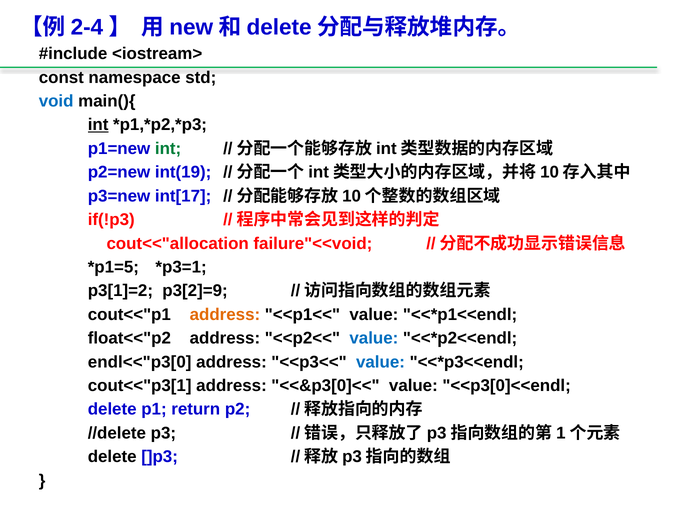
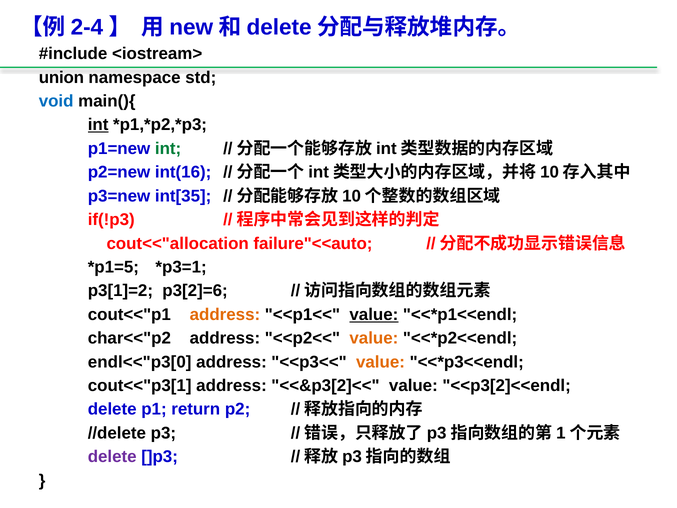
const: const -> union (61, 77)
int(19: int(19 -> int(16 (183, 172)
int[17: int[17 -> int[35 (183, 196)
failure"<<void: failure"<<void -> failure"<<auto (313, 243)
p3[2]=9: p3[2]=9 -> p3[2]=6 (195, 291)
value underline: none -> present (374, 314)
float<<"p2: float<<"p2 -> char<<"p2 (129, 338)
value colour: blue -> orange (374, 338)
value colour: blue -> orange (380, 362)
<<&p3[0]<<: <<&p3[0]<< -> <<&p3[2]<< (325, 385)
<<p3[0]<<endl: <<p3[0]<<endl -> <<p3[2]<<endl (507, 385)
delete colour: black -> purple (112, 457)
